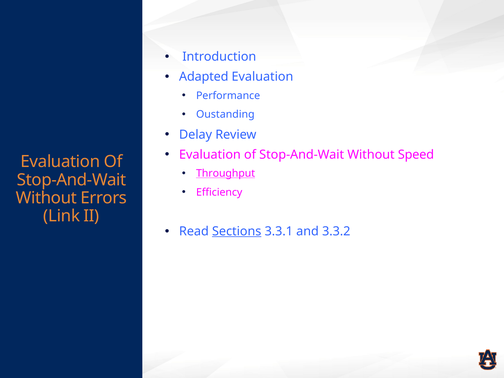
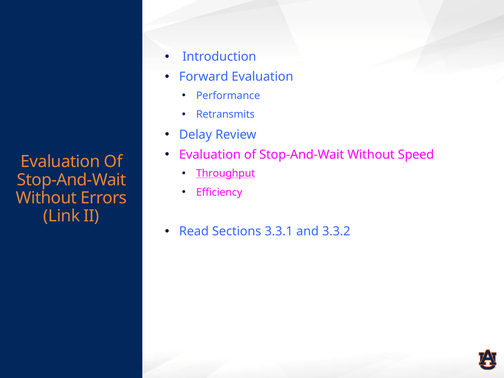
Adapted: Adapted -> Forward (204, 77)
Oustanding: Oustanding -> Retransmits (225, 115)
Sections underline: present -> none (237, 231)
